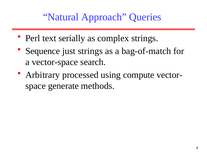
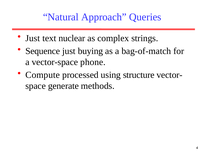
Perl: Perl -> Just (33, 38)
serially: serially -> nuclear (72, 38)
just strings: strings -> buying (90, 51)
search: search -> phone (93, 62)
Arbitrary: Arbitrary -> Compute (43, 75)
compute: compute -> structure (139, 75)
